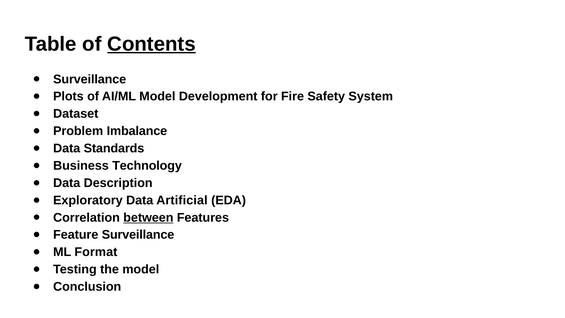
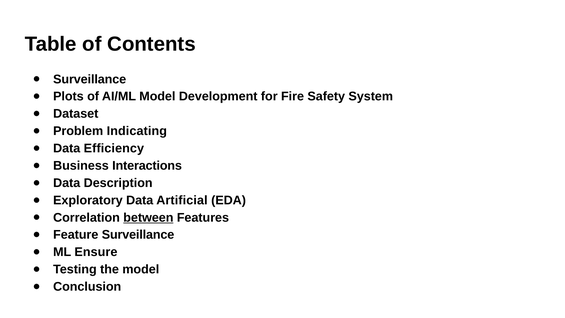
Contents underline: present -> none (151, 44)
Imbalance: Imbalance -> Indicating (137, 131)
Standards: Standards -> Efficiency (114, 148)
Technology: Technology -> Interactions (147, 166)
Format: Format -> Ensure (96, 252)
